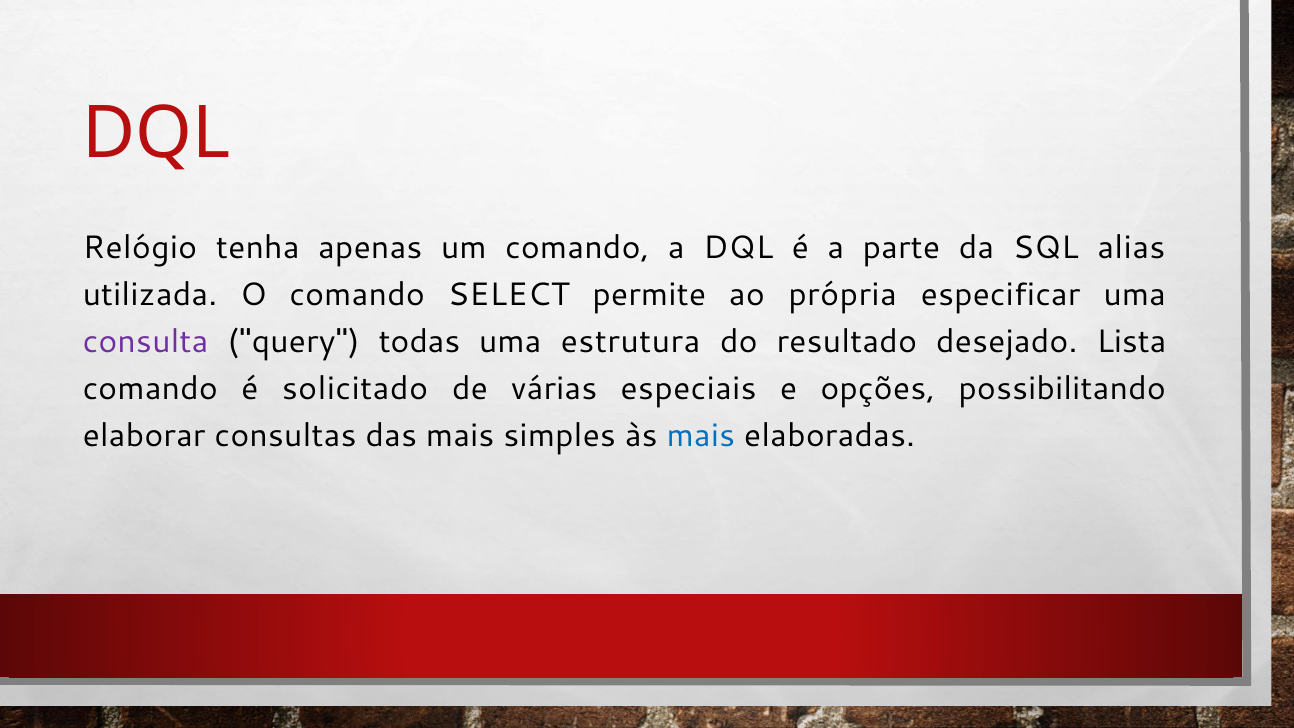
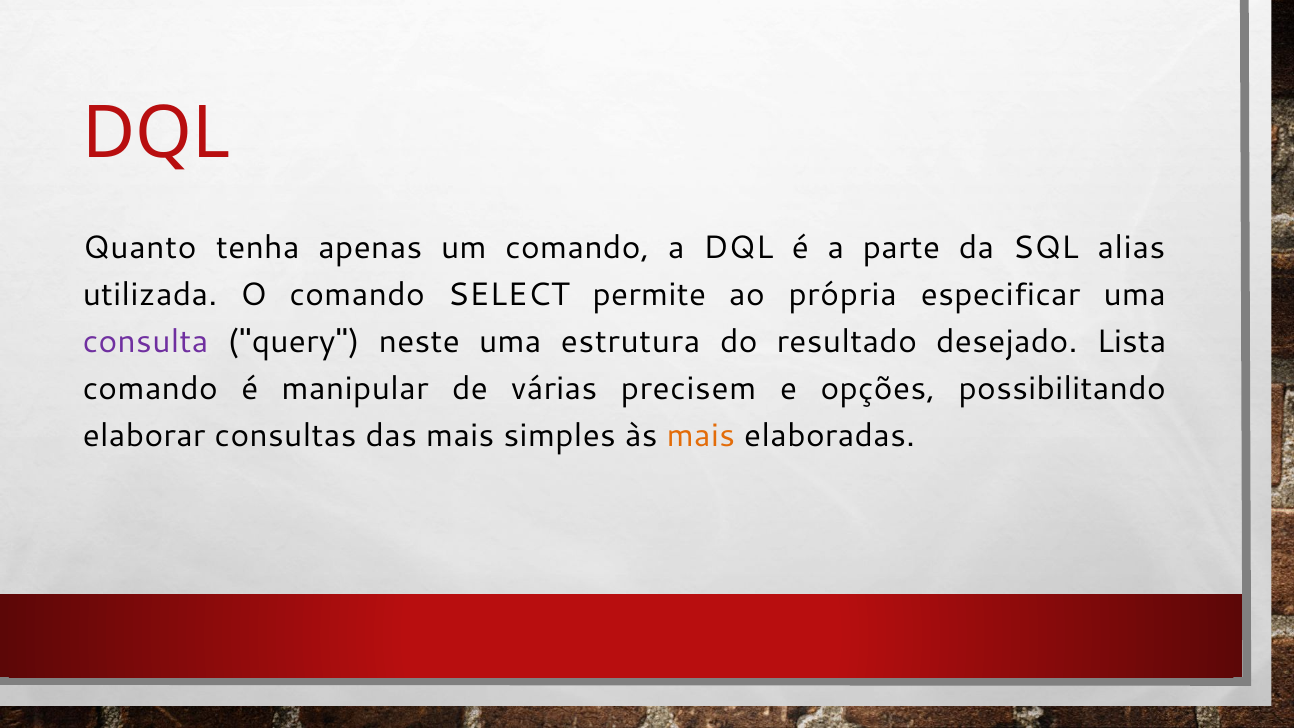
Relógio: Relógio -> Quanto (140, 247)
todas: todas -> neste (419, 342)
solicitado: solicitado -> manipular (355, 389)
especiais: especiais -> precisem (689, 389)
mais colour: blue -> orange (701, 436)
